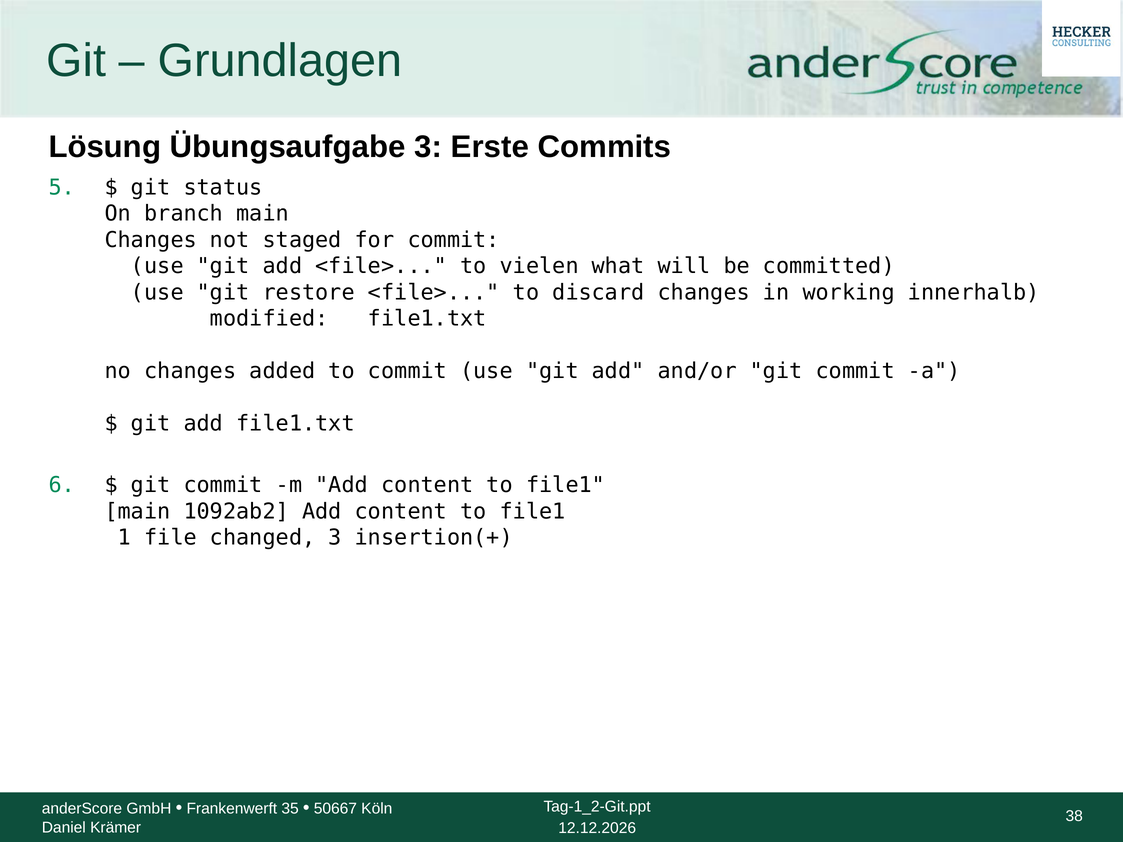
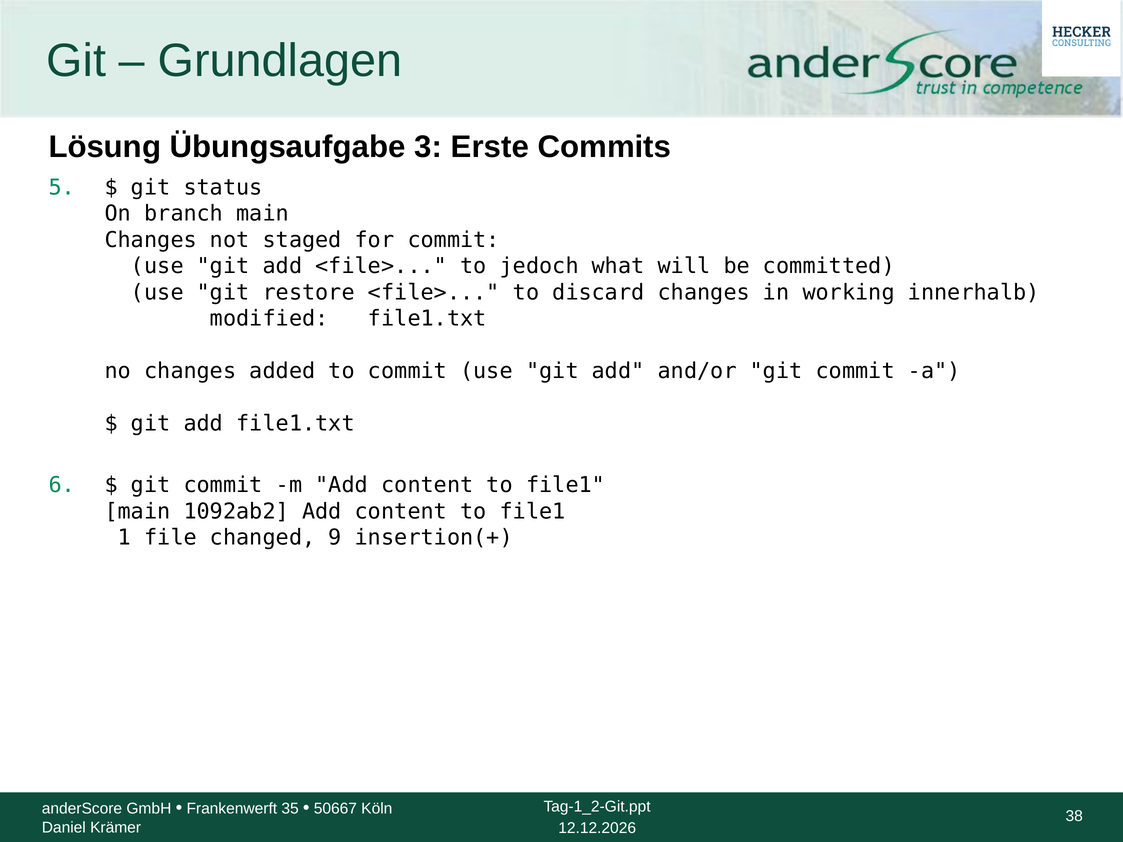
vielen: vielen -> jedoch (539, 266)
changed 3: 3 -> 9 (335, 538)
